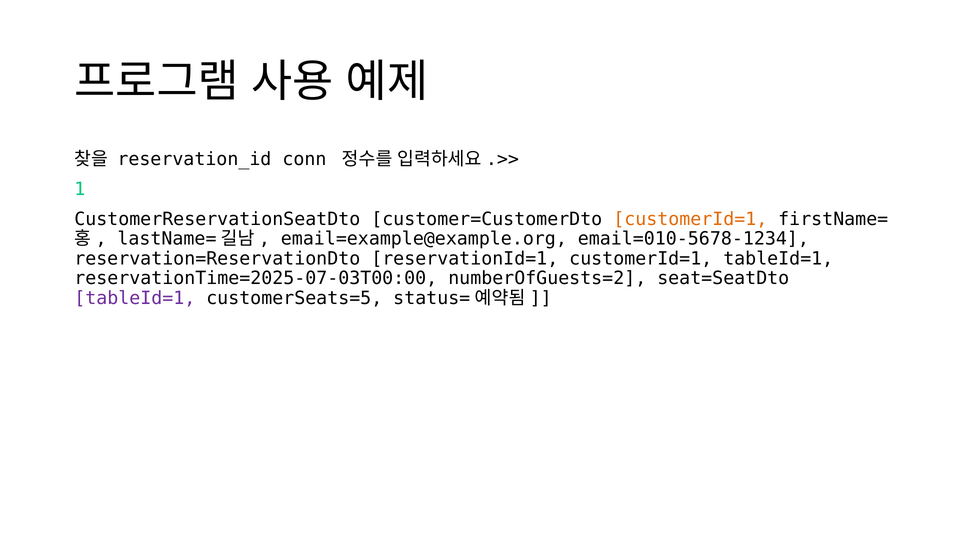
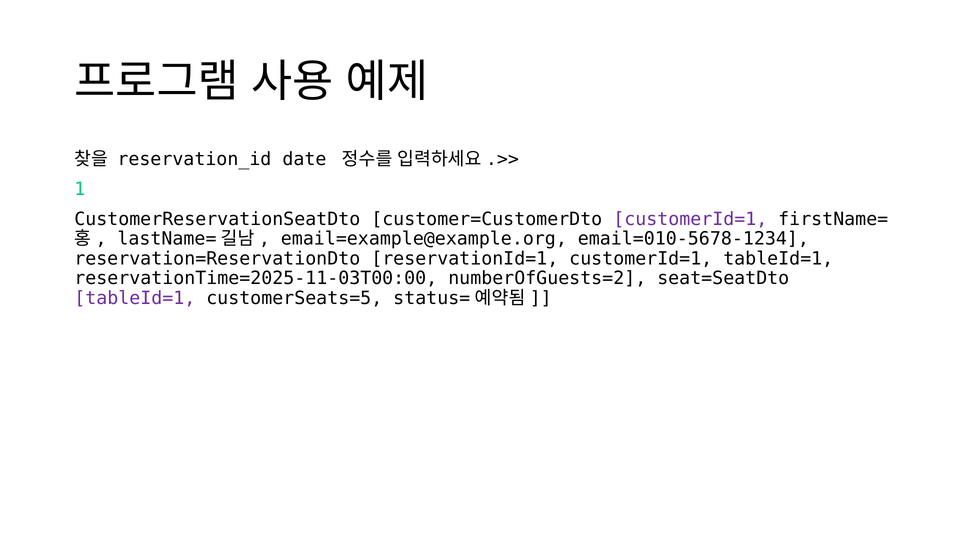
conn: conn -> date (304, 159)
customerId=1 colour: orange -> purple (690, 219)
reservationTime=2025-07-03T00:00: reservationTime=2025-07-03T00:00 -> reservationTime=2025-11-03T00:00 (256, 278)
